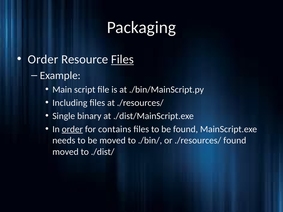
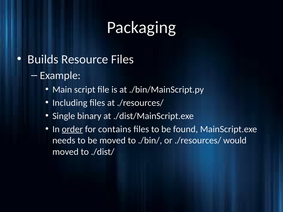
Order: Order -> Builds (43, 59)
Files underline: present -> none (122, 59)
./resources/ found: found -> would (235, 141)
